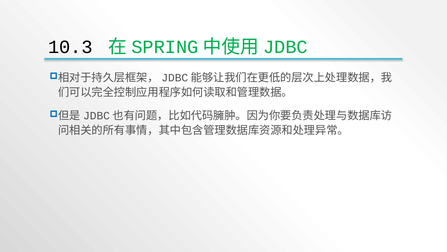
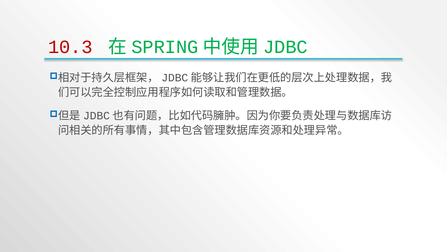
10.3 colour: black -> red (70, 47)
